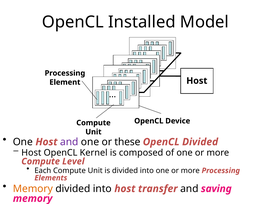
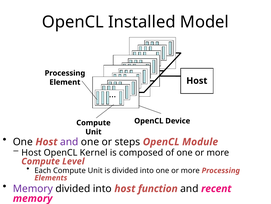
these: these -> steps (127, 141)
OpenCL Divided: Divided -> Module (200, 141)
Memory colour: orange -> purple (33, 188)
transfer: transfer -> function (158, 188)
saving: saving -> recent (216, 188)
